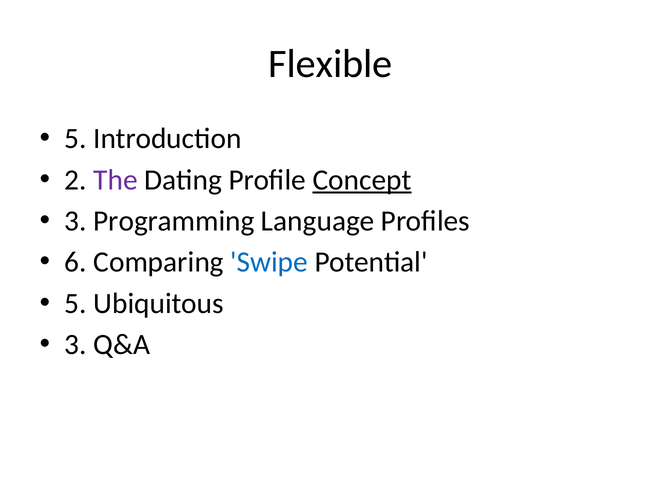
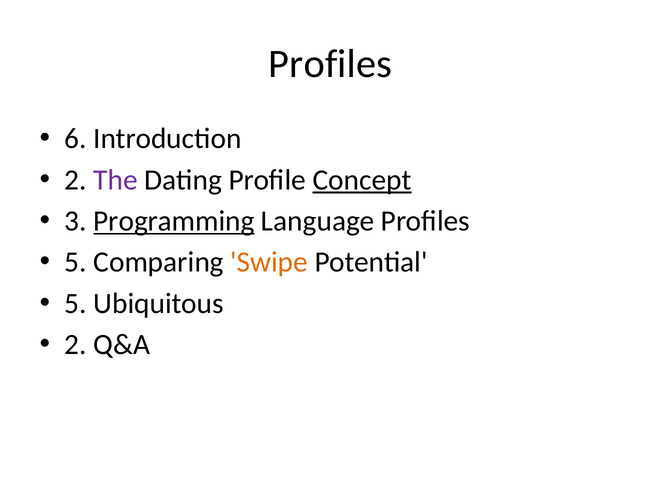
Flexible: Flexible -> Profiles (330, 64)
5: 5 -> 6 (76, 139)
Programming underline: none -> present (174, 221)
6: 6 -> 5 (76, 262)
Swipe colour: blue -> orange (269, 262)
3: 3 -> 2 (76, 344)
